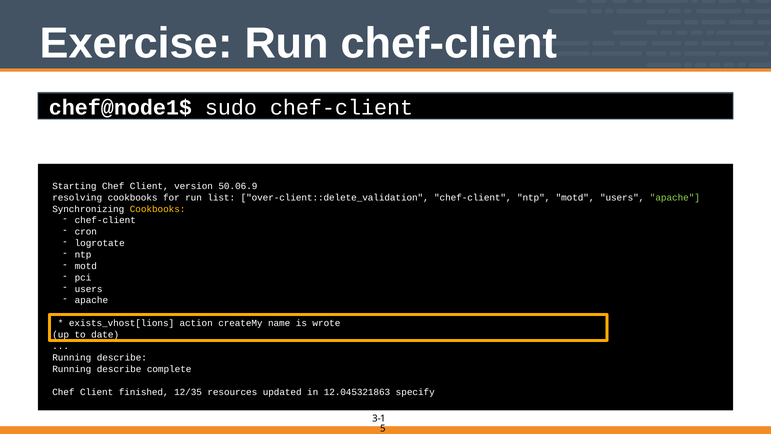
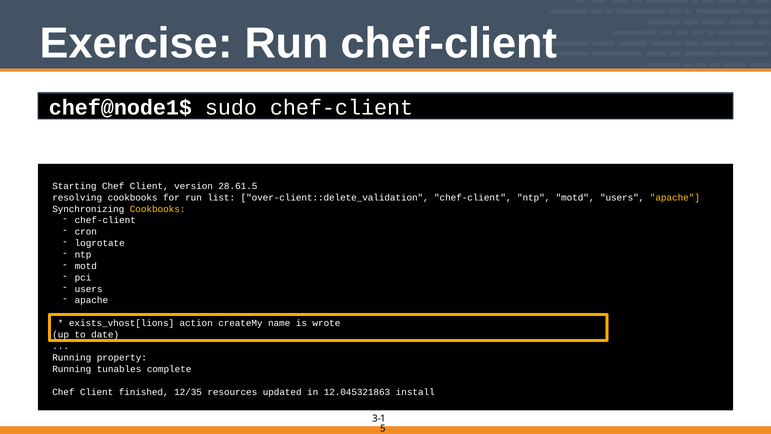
50.06.9: 50.06.9 -> 28.61.5 (238, 186)
apache colour: light green -> yellow (675, 197)
describe: describe -> property (122, 357)
describe: describe -> tunables (119, 369)
specify: specify -> install (415, 392)
